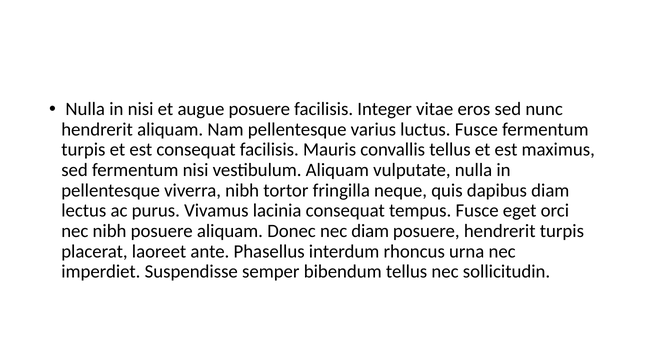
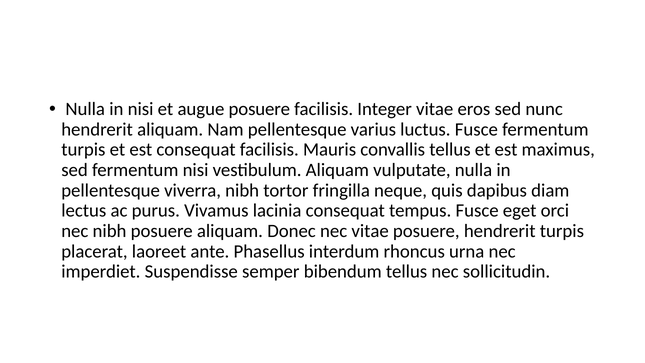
nec diam: diam -> vitae (370, 231)
